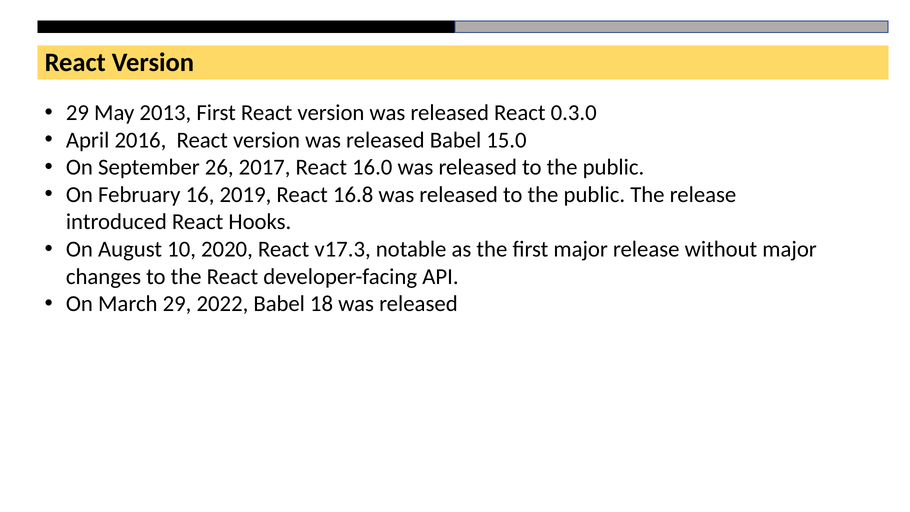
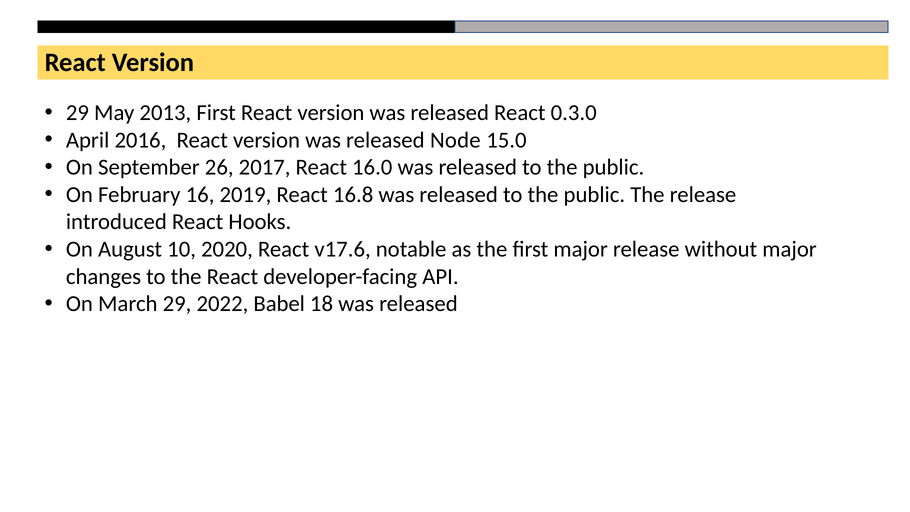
released Babel: Babel -> Node (455, 140)
v17.3: v17.3 -> v17.6 (343, 249)
